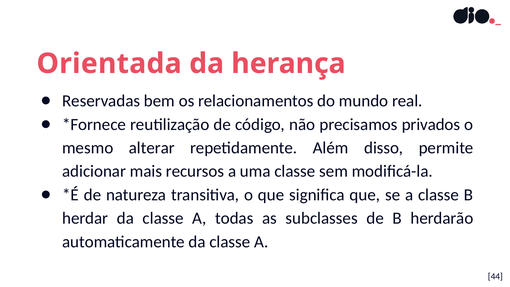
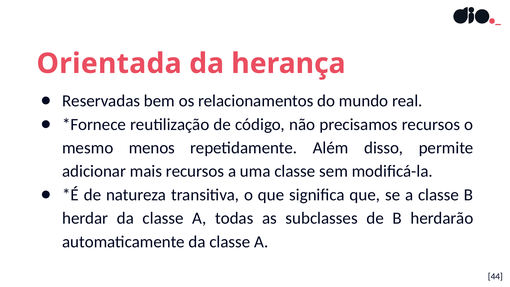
precisamos privados: privados -> recursos (431, 124)
alterar: alterar -> menos (152, 148)
